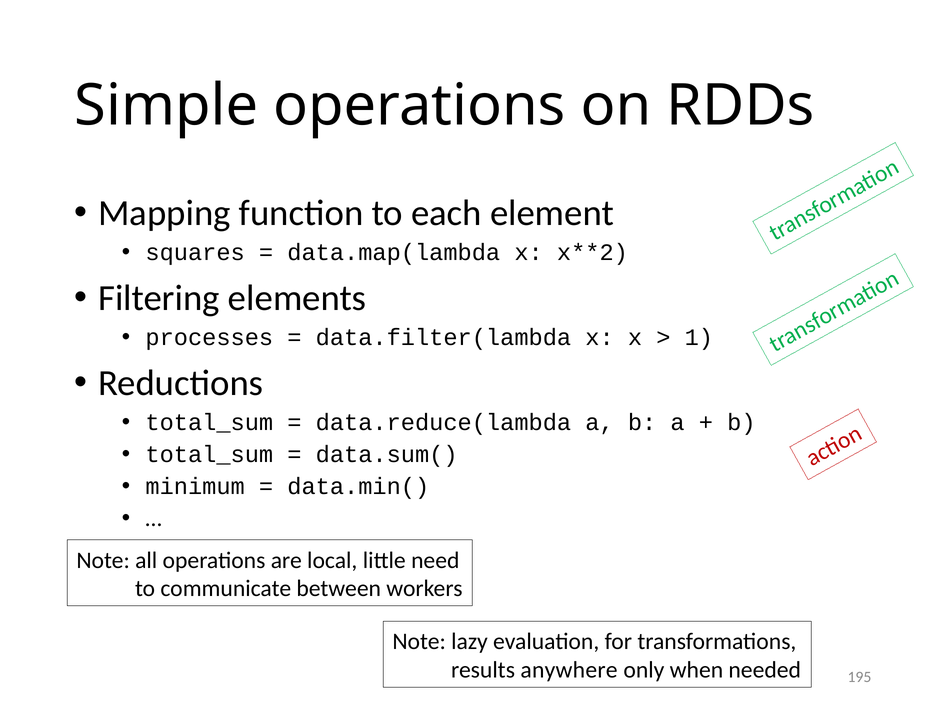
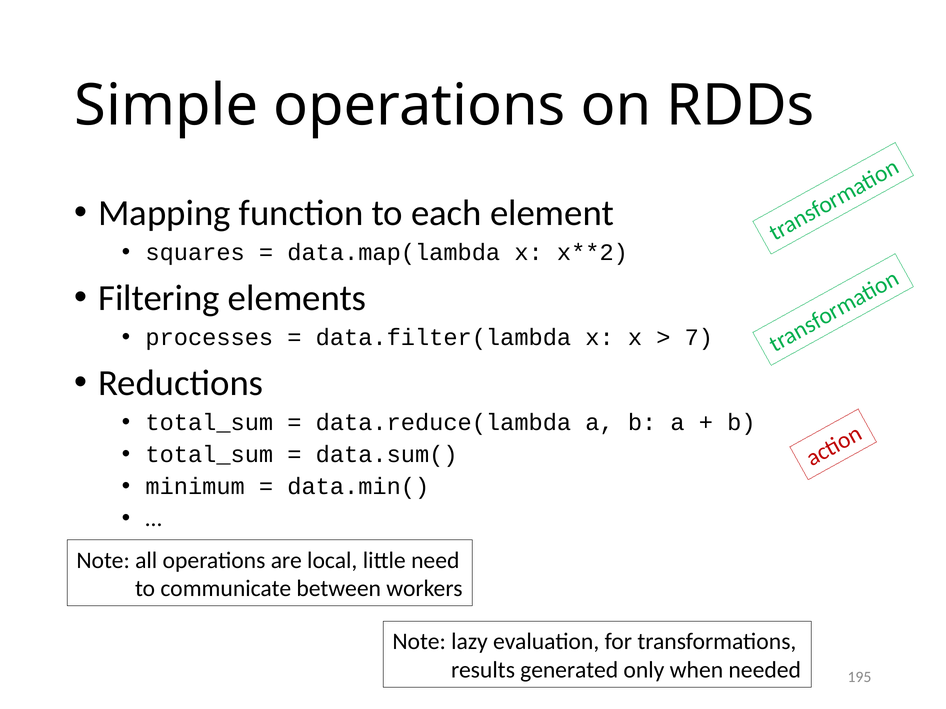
1: 1 -> 7 (699, 338)
anywhere: anywhere -> generated (569, 671)
